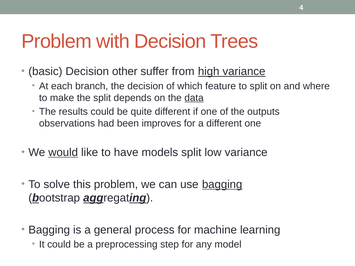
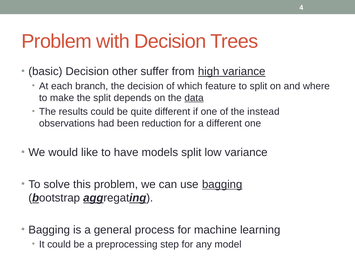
outputs: outputs -> instead (263, 112)
improves: improves -> reduction (161, 124)
would underline: present -> none (63, 153)
